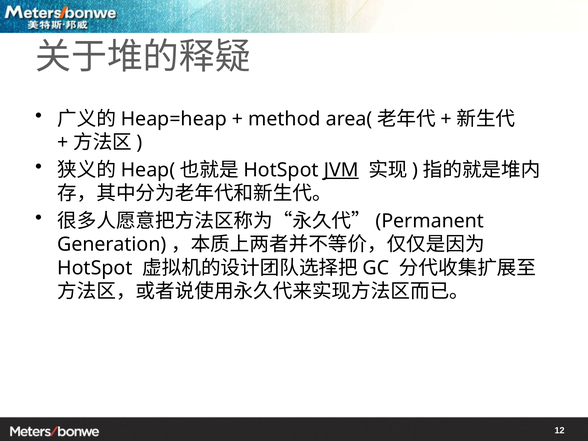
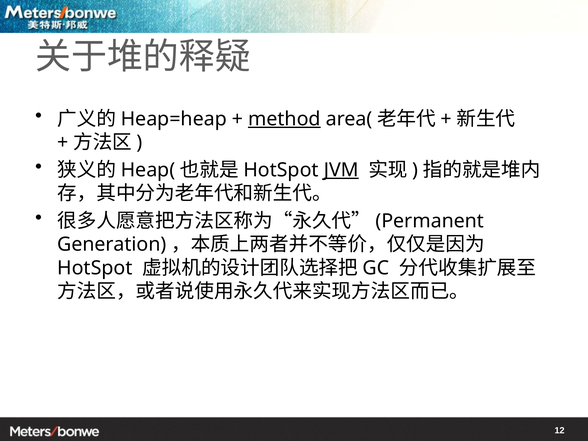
method underline: none -> present (284, 119)
